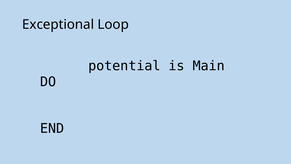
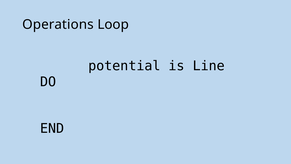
Exceptional: Exceptional -> Operations (58, 24)
Main: Main -> Line (209, 66)
